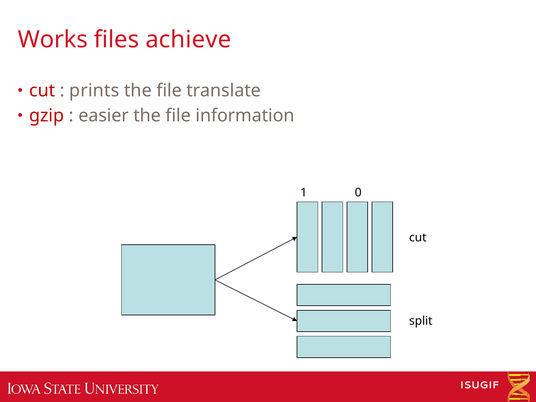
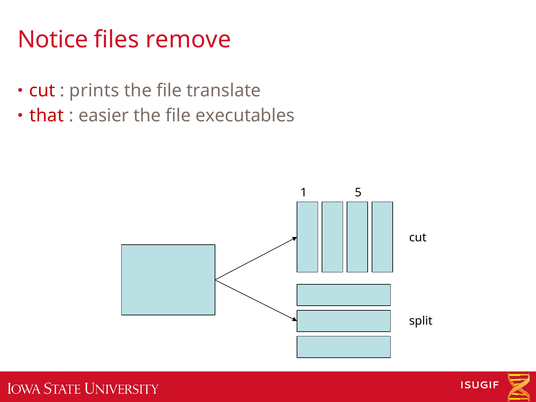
Works: Works -> Notice (53, 40)
achieve: achieve -> remove (188, 40)
gzip: gzip -> that (47, 116)
information: information -> executables (245, 116)
0: 0 -> 5 (358, 193)
